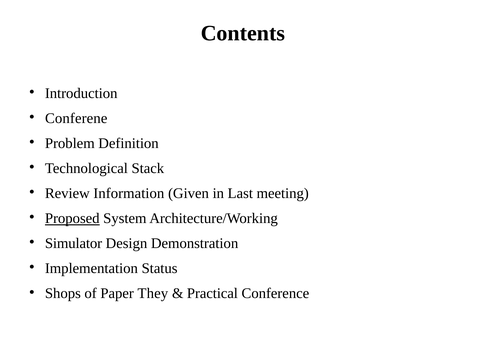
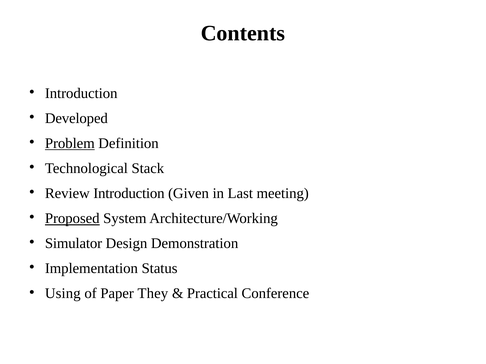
Conferene: Conferene -> Developed (76, 119)
Problem underline: none -> present (70, 144)
Review Information: Information -> Introduction (129, 194)
Shops: Shops -> Using (63, 294)
